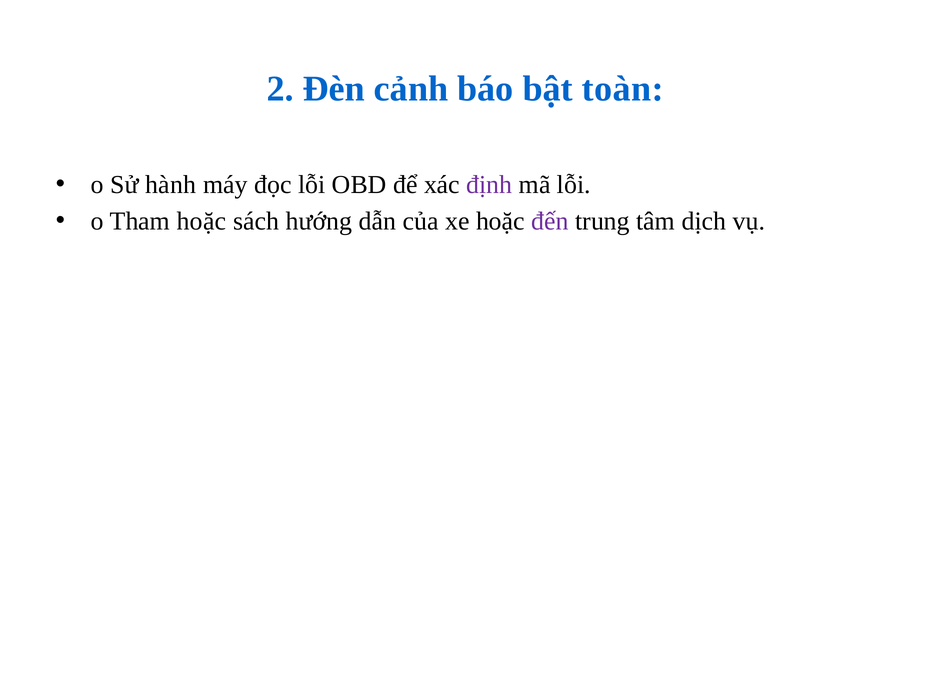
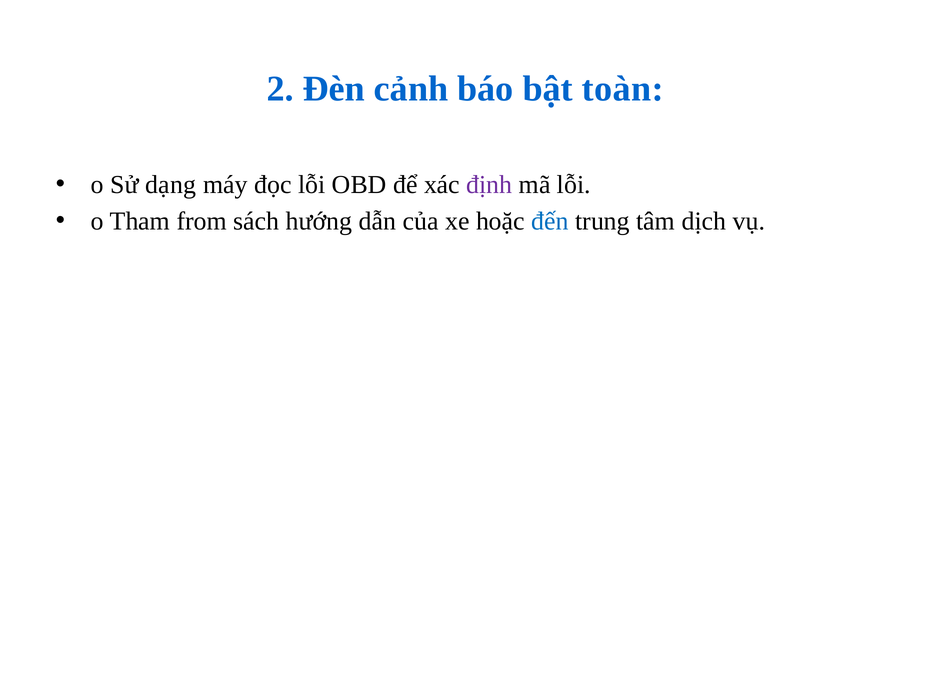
hành: hành -> dạng (171, 185)
Tham hoặc: hoặc -> from (202, 221)
đến colour: purple -> blue (550, 221)
